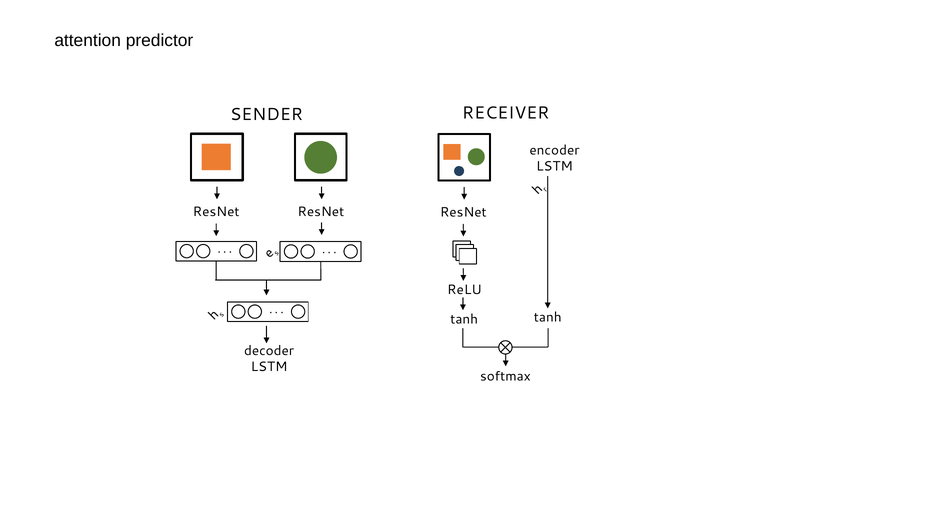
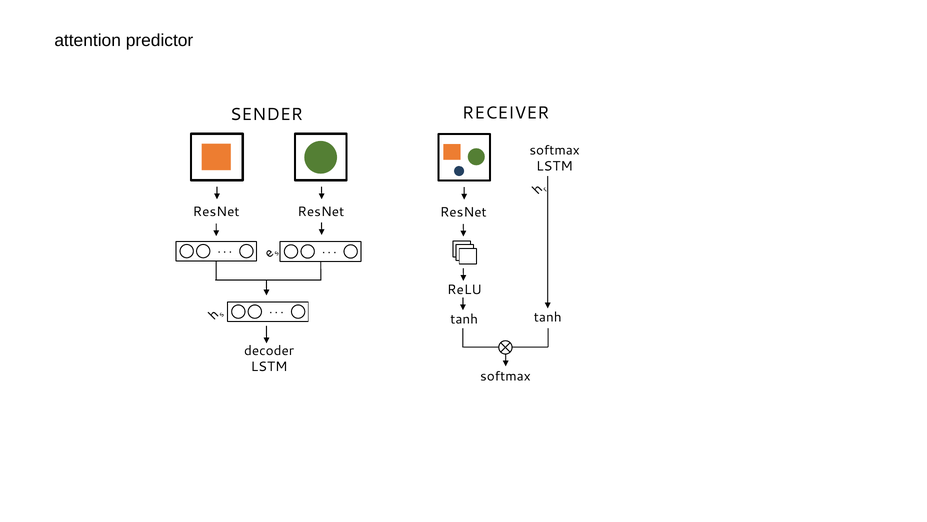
encoder: encoder -> softmax (555, 150)
